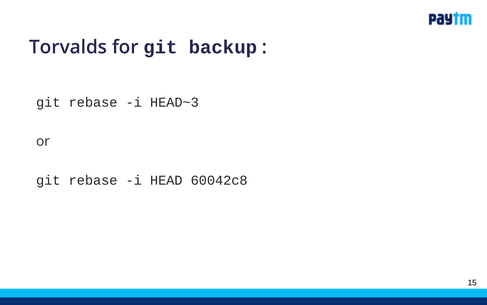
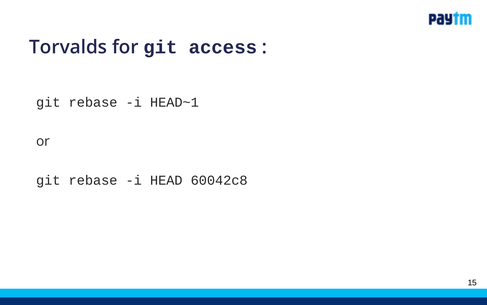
backup: backup -> access (223, 47)
HEAD~3: HEAD~3 -> HEAD~1 (174, 102)
